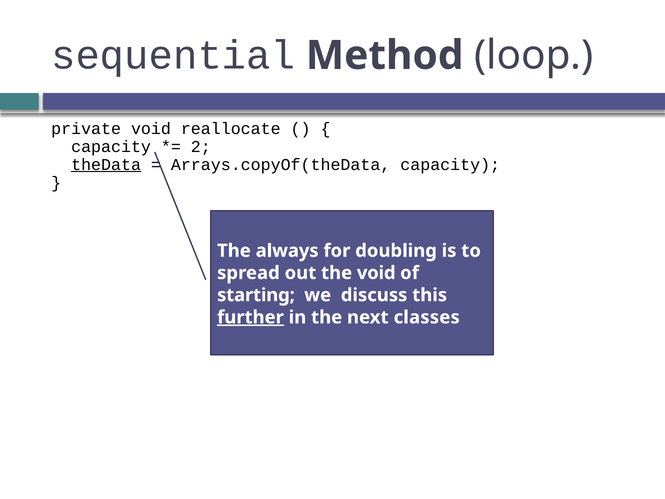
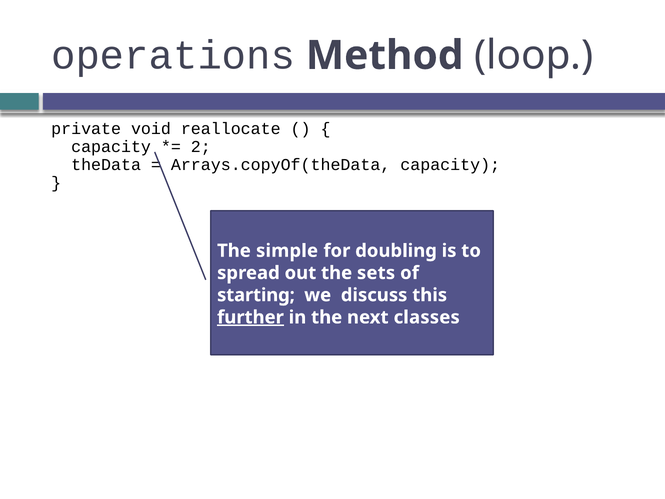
sequential: sequential -> operations (173, 55)
theData underline: present -> none (106, 165)
always: always -> simple (287, 251)
the void: void -> sets (376, 273)
